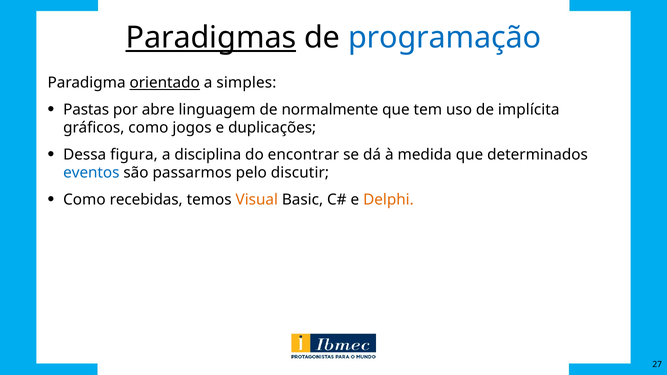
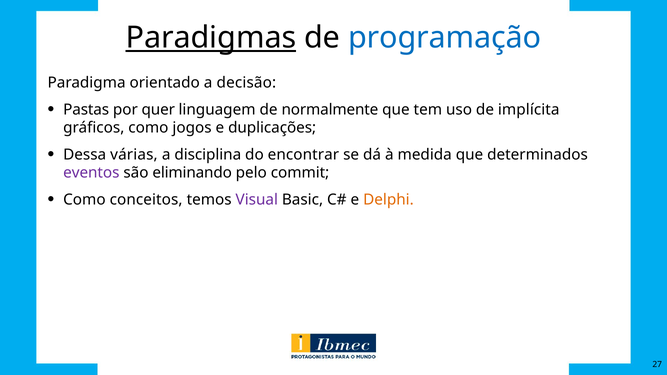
orientado underline: present -> none (165, 83)
simples: simples -> decisão (246, 83)
abre: abre -> quer (158, 110)
figura: figura -> várias (134, 155)
eventos colour: blue -> purple (91, 173)
passarmos: passarmos -> eliminando (192, 173)
discutir: discutir -> commit (300, 173)
recebidas: recebidas -> conceitos (146, 200)
Visual colour: orange -> purple (257, 200)
